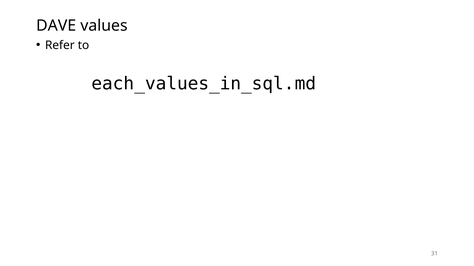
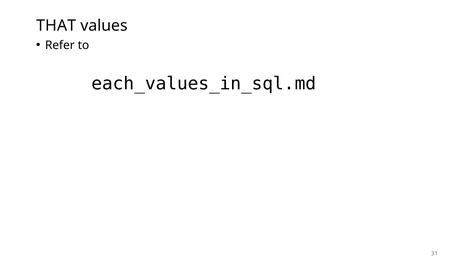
DAVE: DAVE -> THAT (56, 26)
